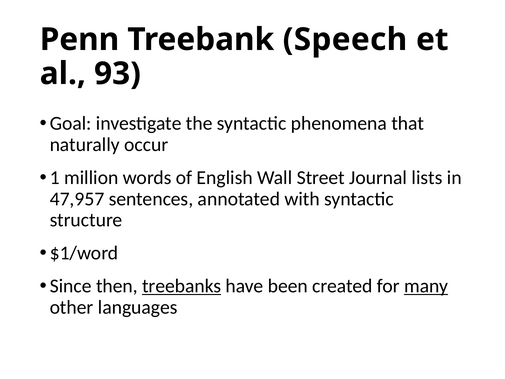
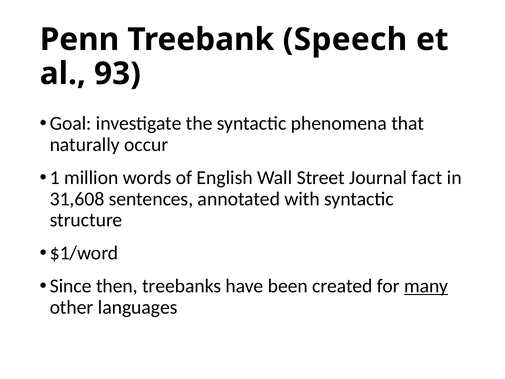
lists: lists -> fact (427, 178)
47,957: 47,957 -> 31,608 (77, 199)
treebanks underline: present -> none (182, 286)
